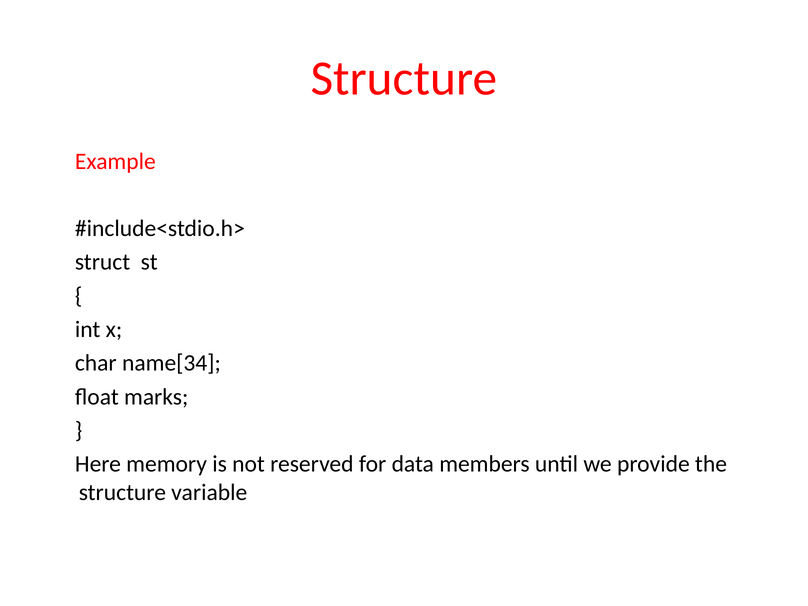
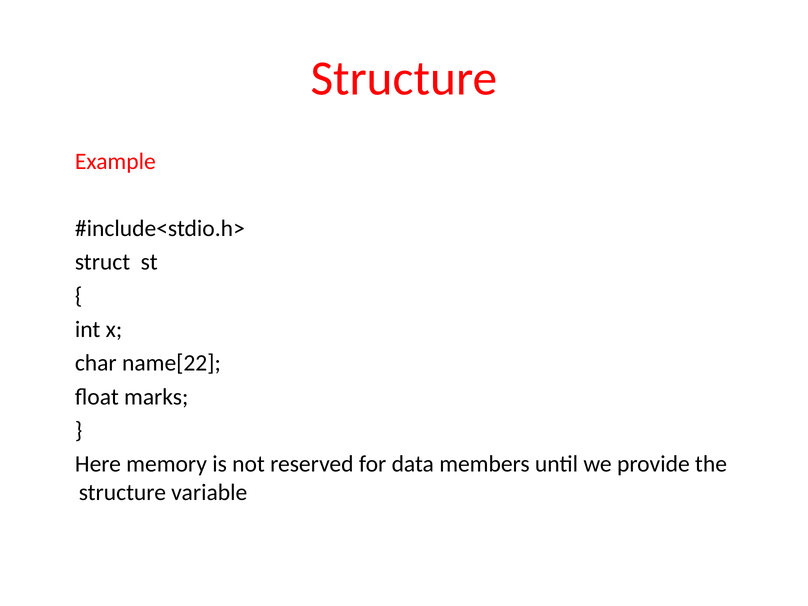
name[34: name[34 -> name[22 (171, 363)
